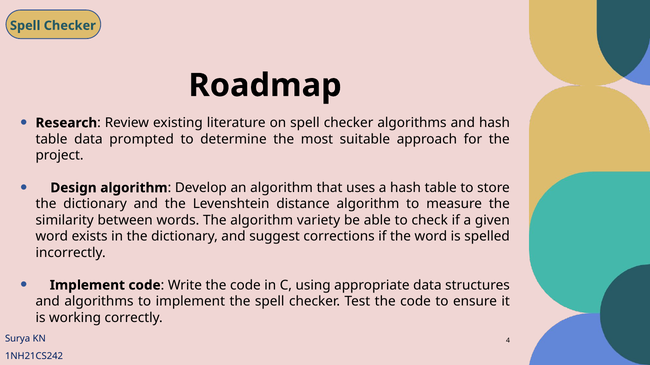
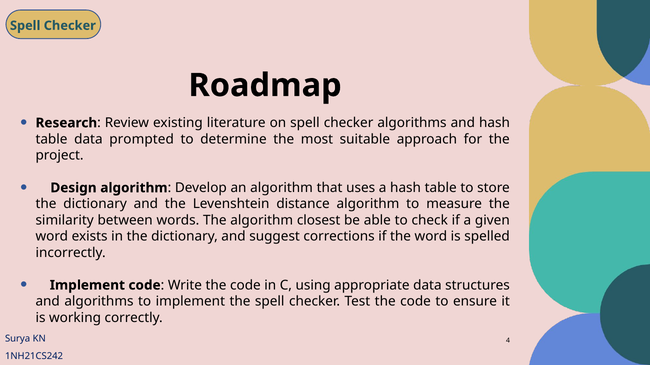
variety: variety -> closest (319, 221)
